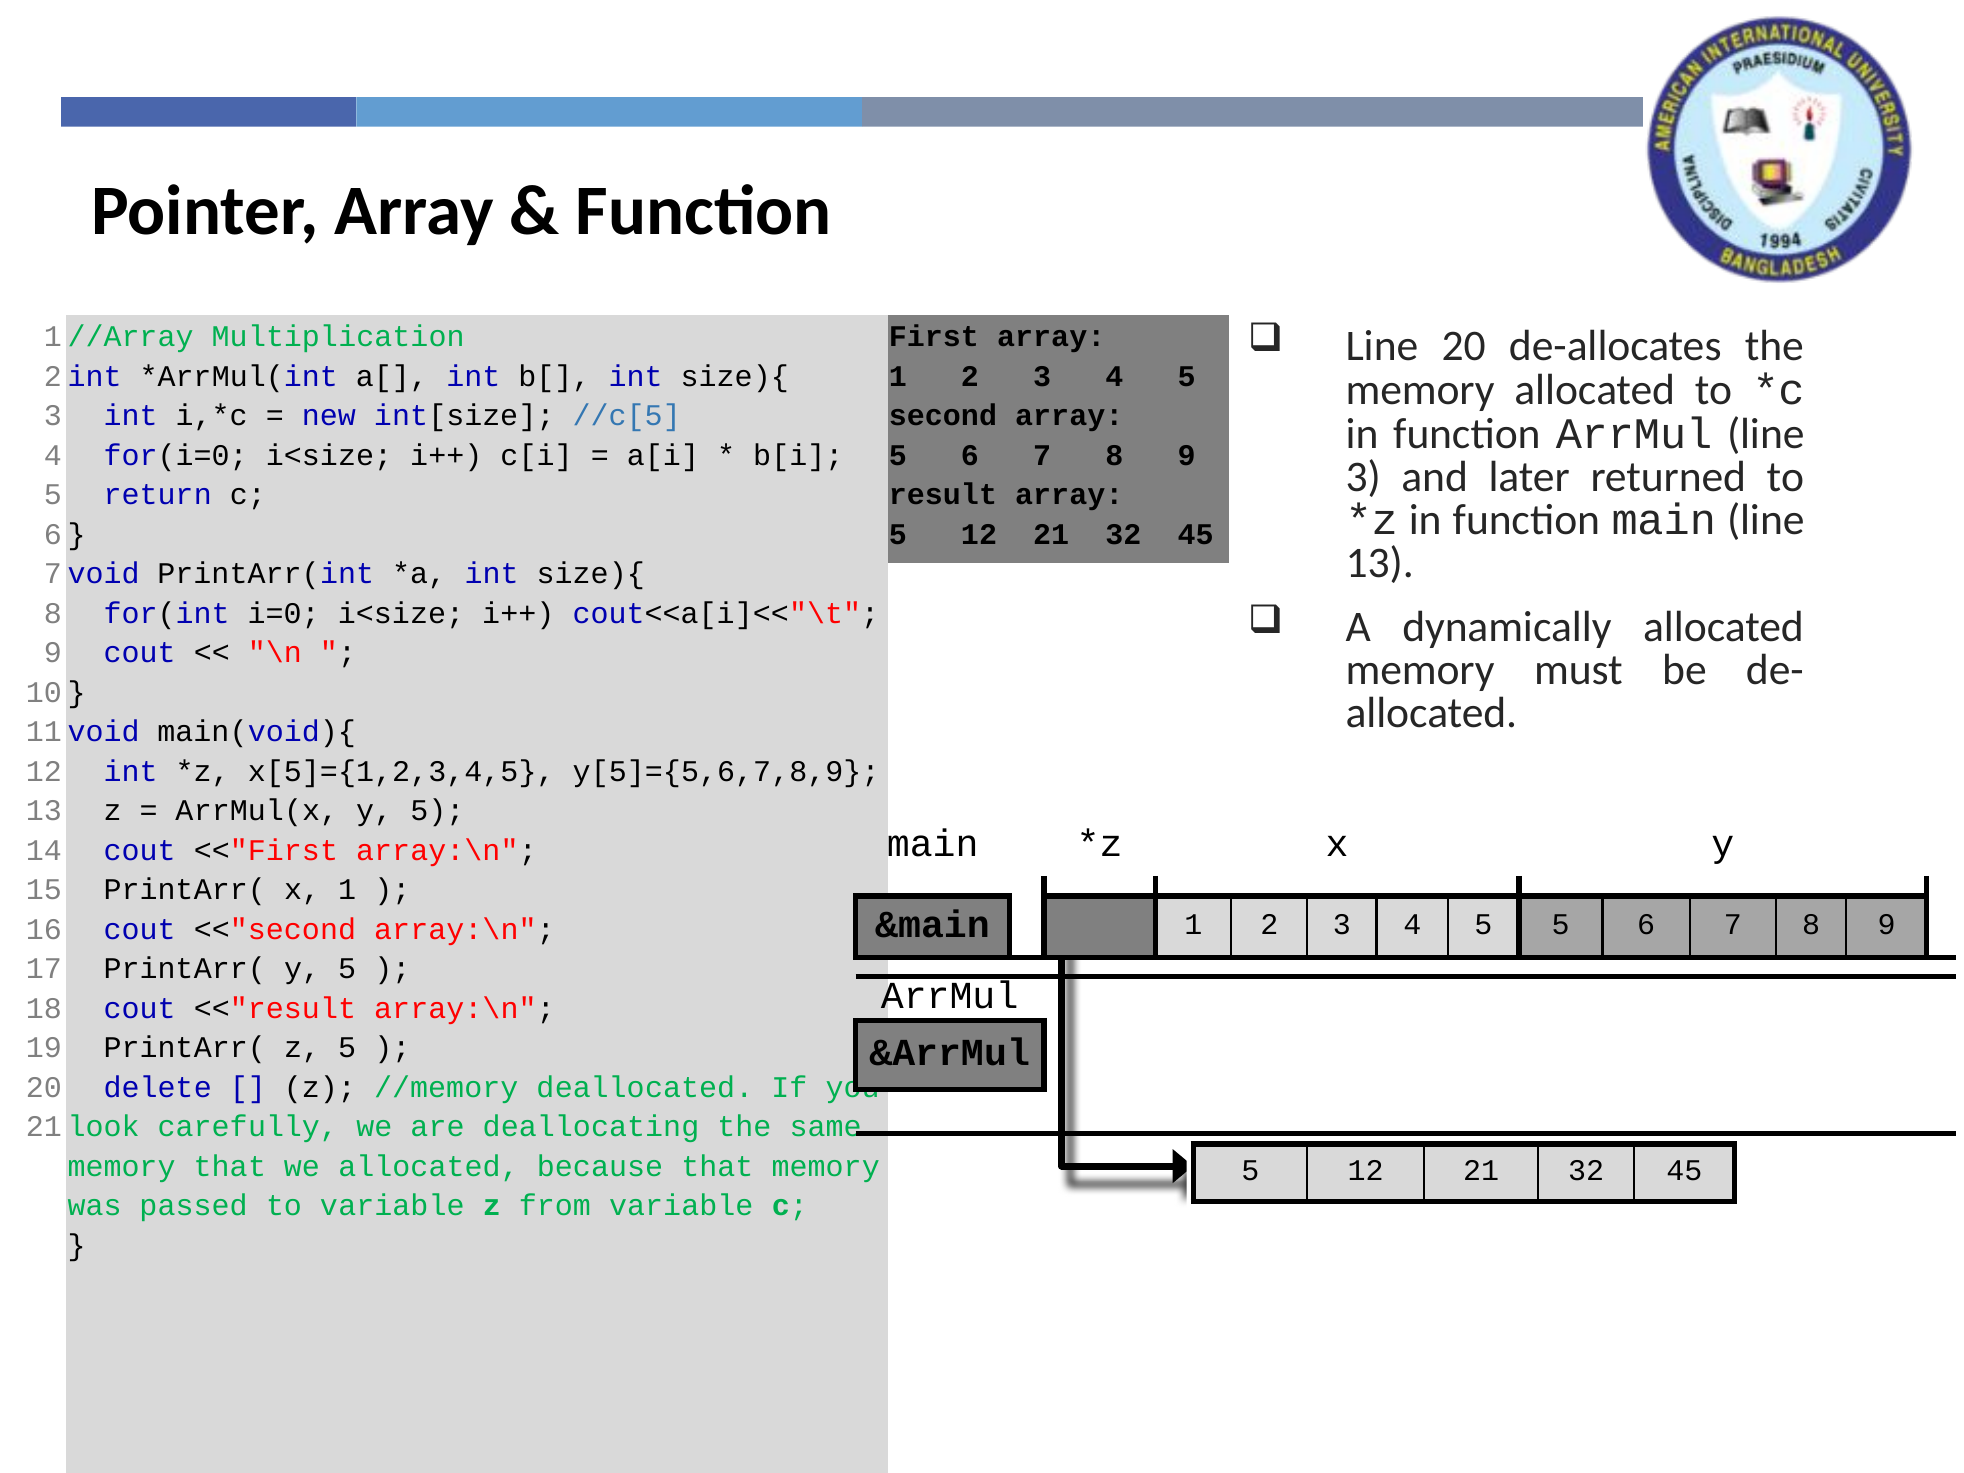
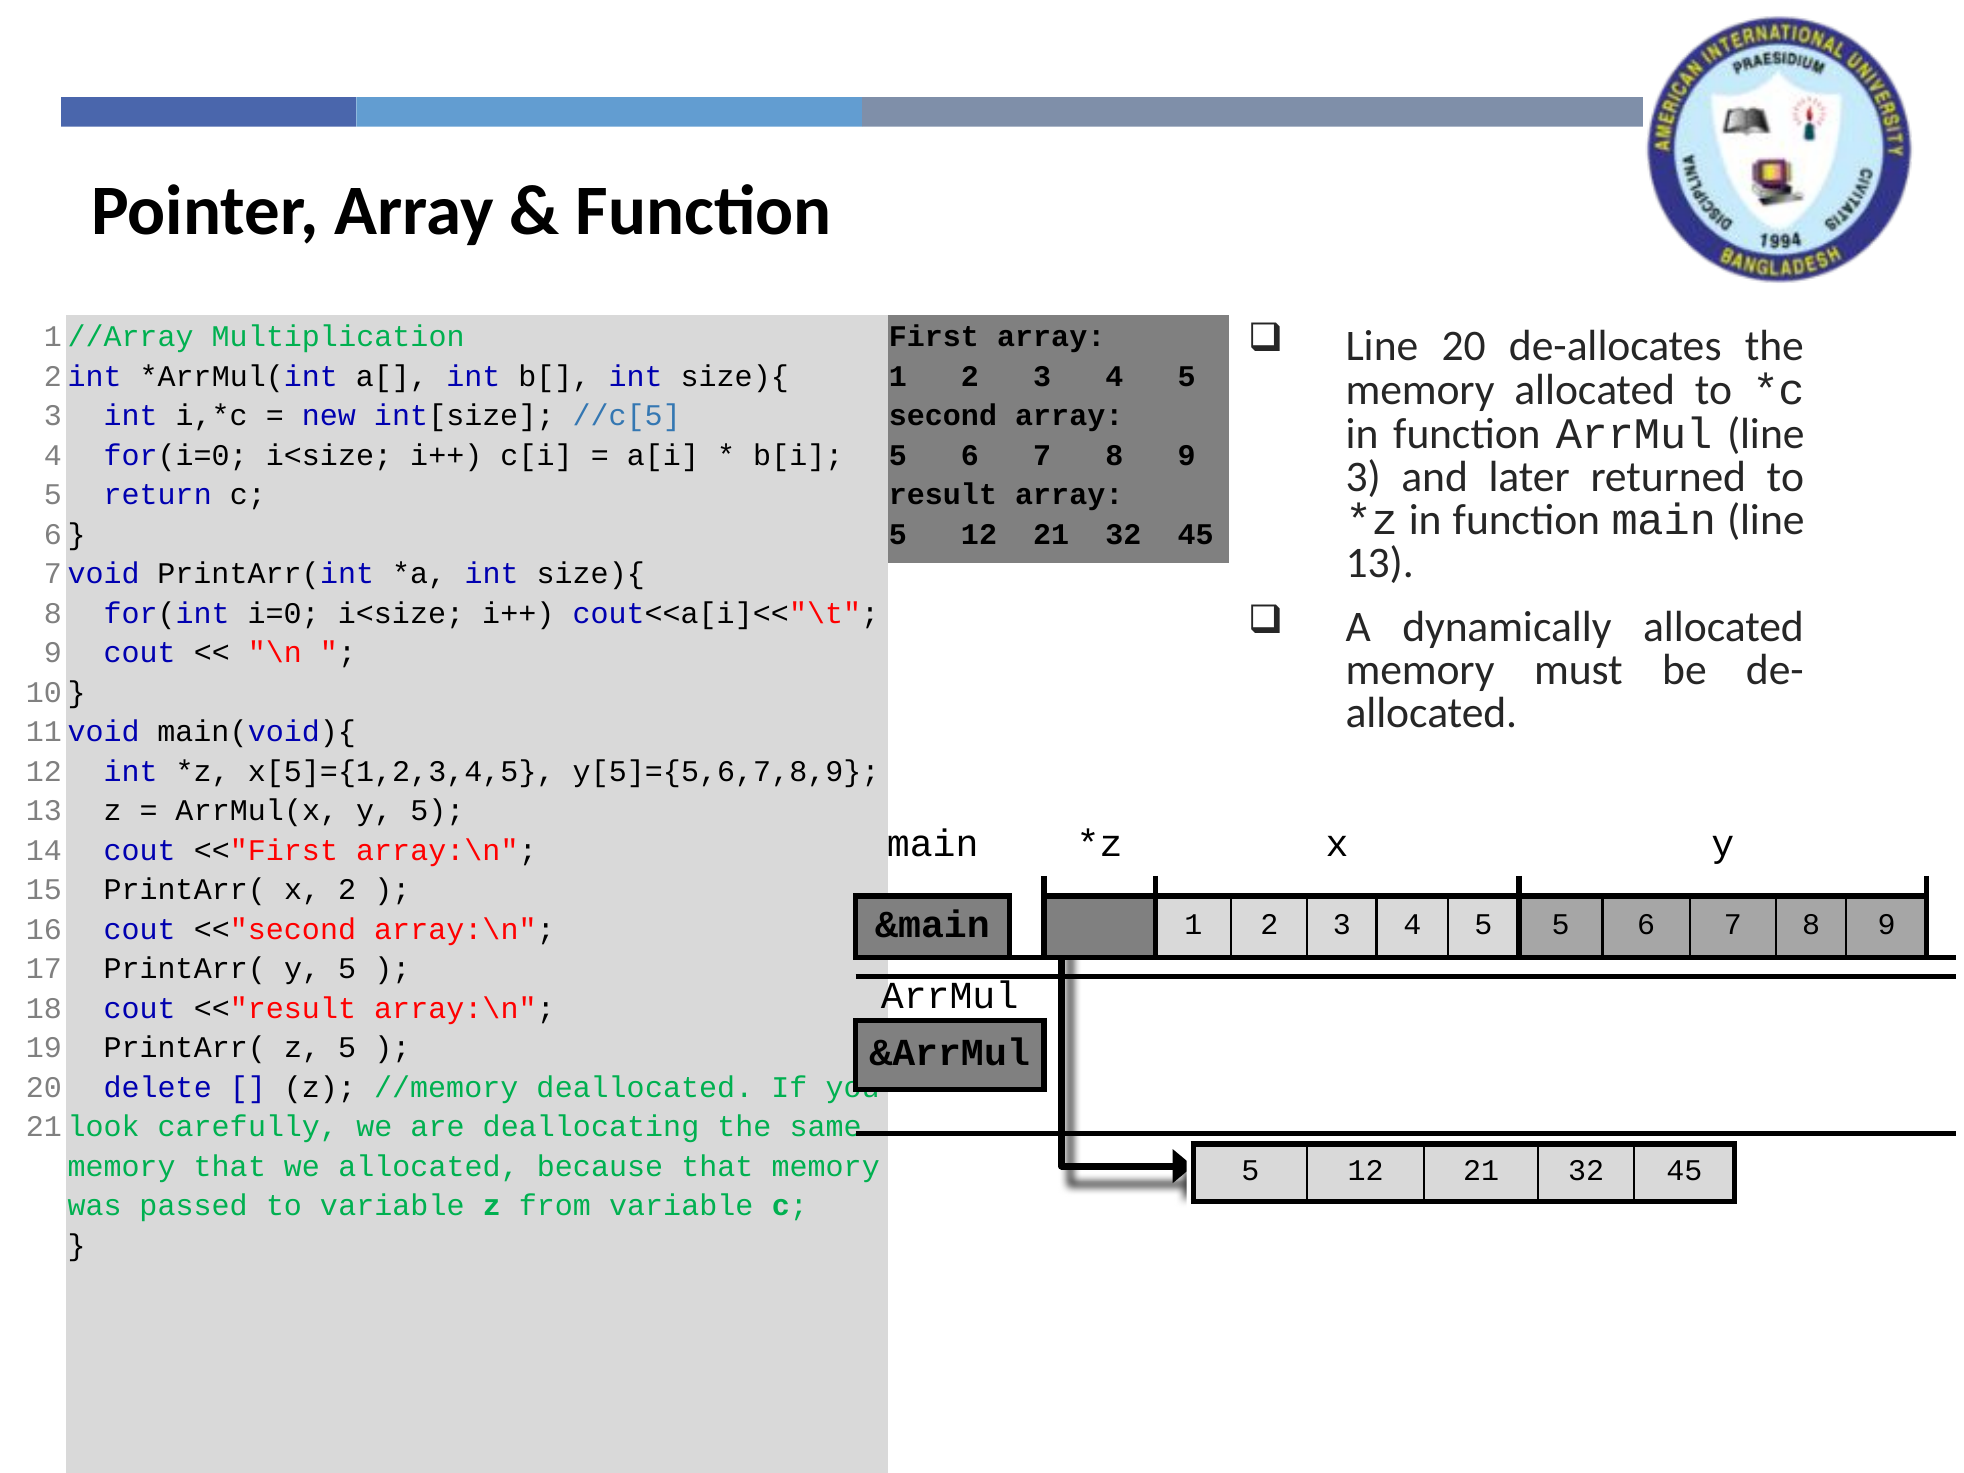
x 1: 1 -> 2 (347, 890)
